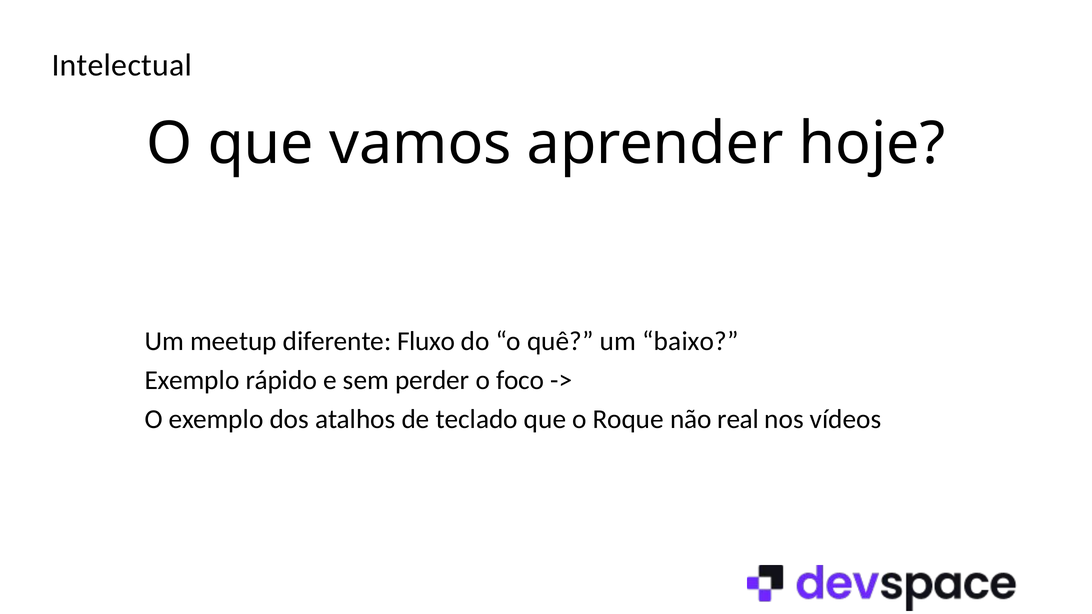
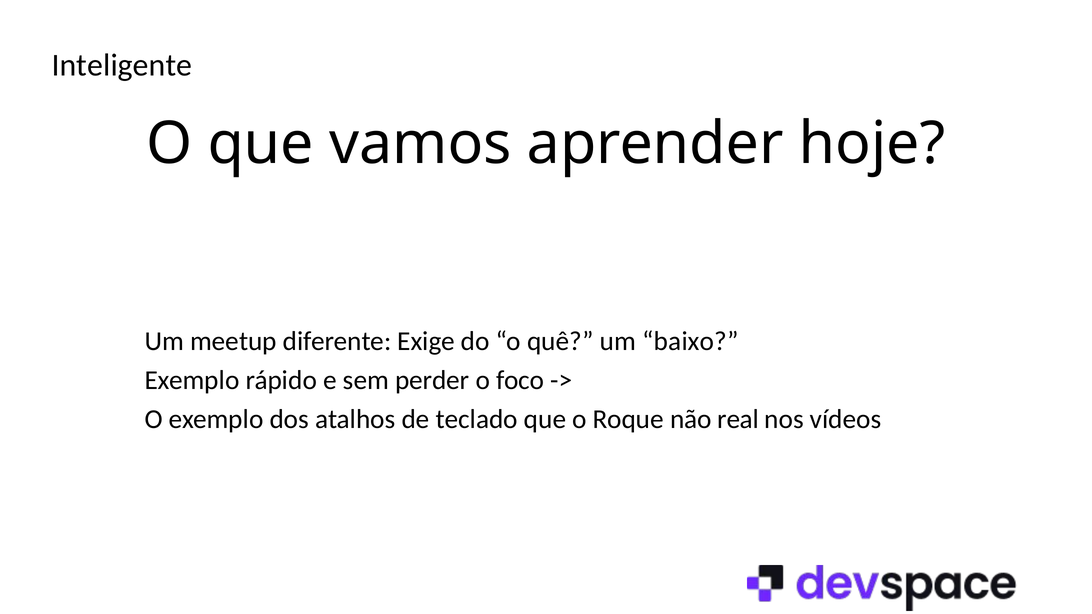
Intelectual: Intelectual -> Inteligente (122, 65)
Fluxo: Fluxo -> Exige (426, 341)
